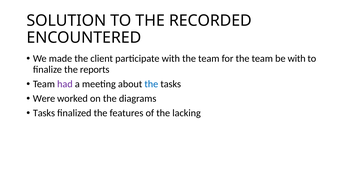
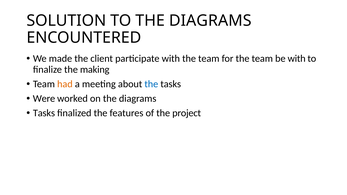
TO THE RECORDED: RECORDED -> DIAGRAMS (210, 21)
reports: reports -> making (95, 70)
had colour: purple -> orange (65, 84)
lacking: lacking -> project (187, 113)
